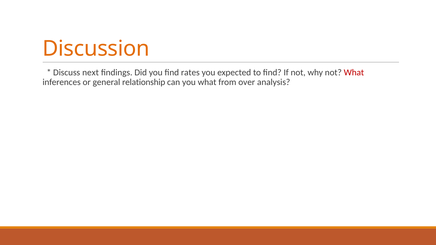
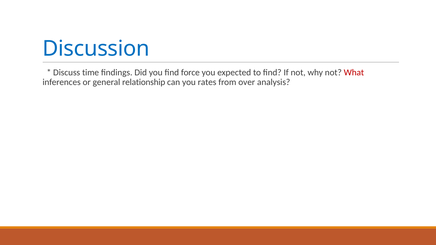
Discussion colour: orange -> blue (96, 49)
next: next -> time (91, 72)
rates: rates -> force (190, 72)
you what: what -> rates (207, 82)
